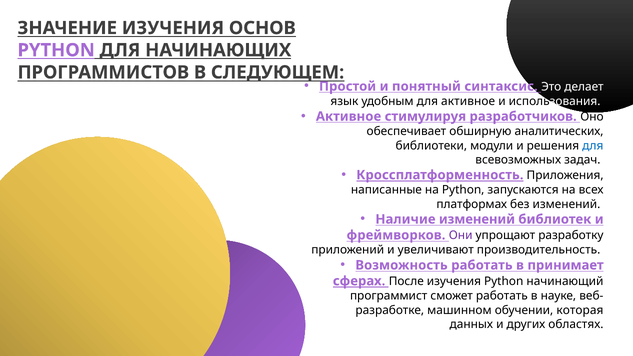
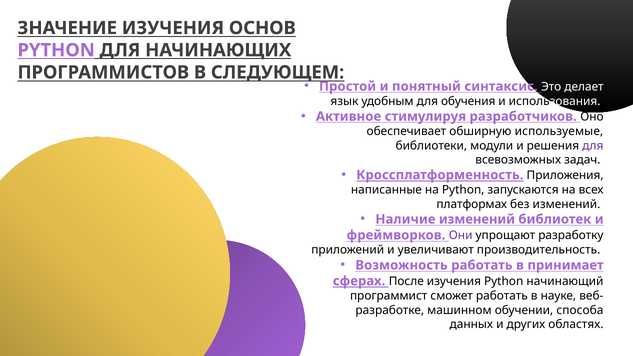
для активное: активное -> обучения (468, 101)
аналитических: аналитических -> используемые (559, 131)
для colour: blue -> purple (593, 146)
которая: которая -> способа (580, 310)
